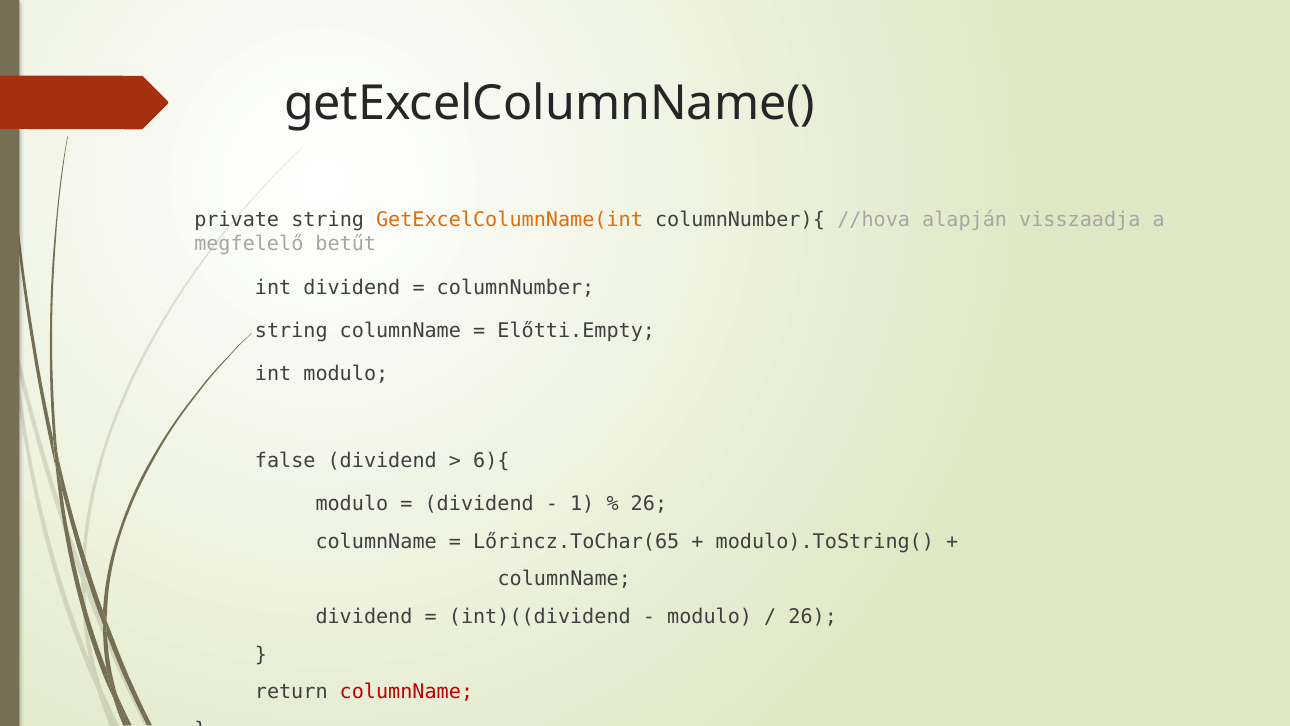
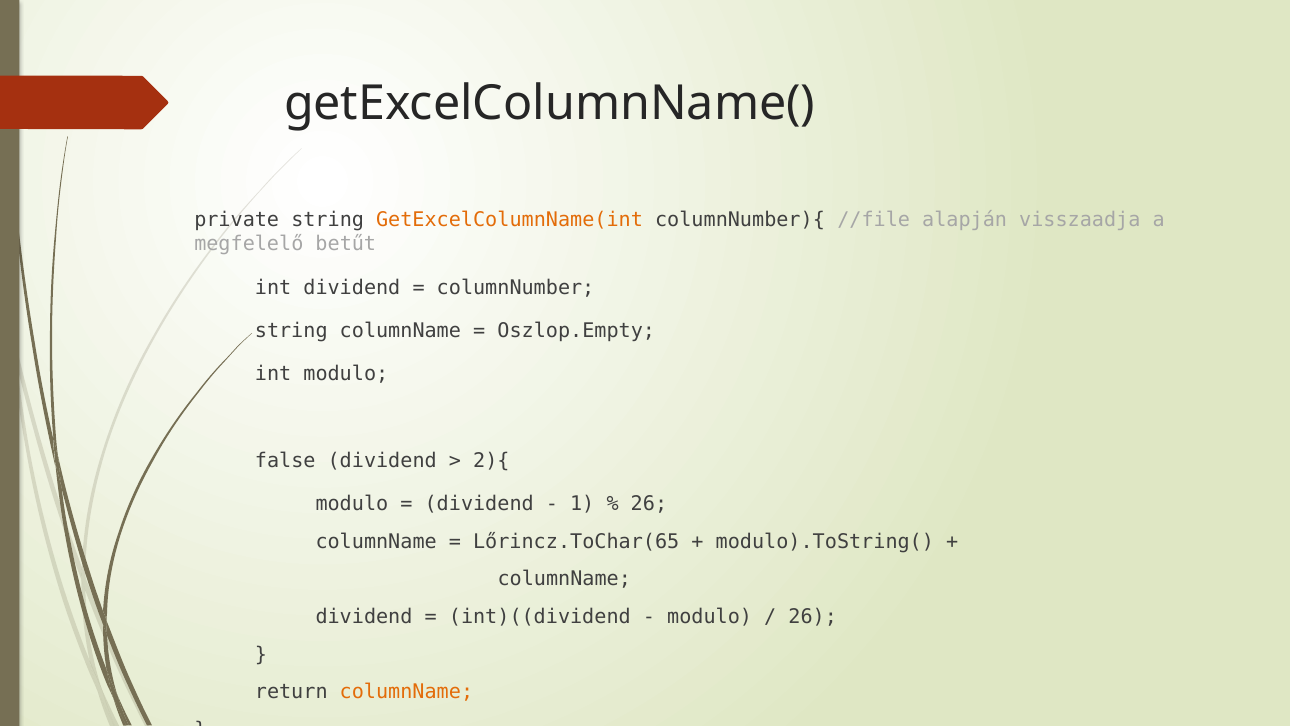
//hova: //hova -> //file (874, 220)
Előtti.Empty: Előtti.Empty -> Oszlop.Empty (576, 331)
6){: 6){ -> 2){ (491, 460)
columnName colour: red -> orange (406, 692)
